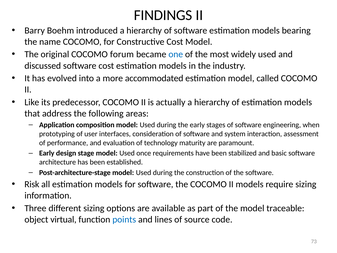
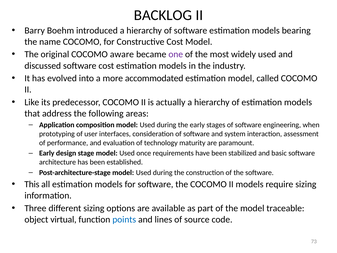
FINDINGS: FINDINGS -> BACKLOG (163, 15)
forum: forum -> aware (122, 54)
one colour: blue -> purple (176, 54)
Risk: Risk -> This (32, 184)
